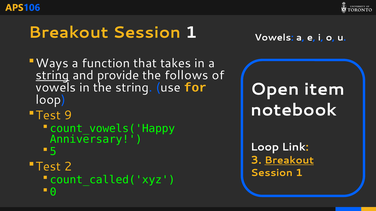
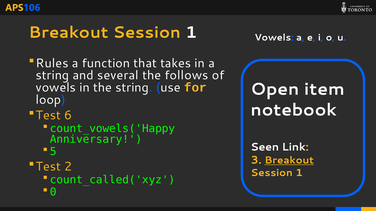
Ways: Ways -> Rules (52, 63)
string underline: present -> none (52, 76)
provide: provide -> several (118, 76)
9: 9 -> 6 (68, 116)
Loop: Loop -> Seen (265, 147)
